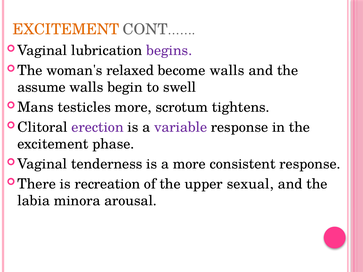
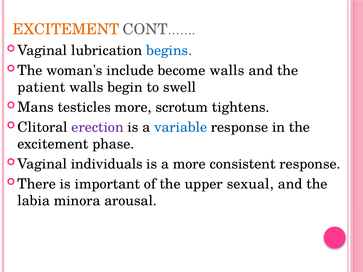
begins colour: purple -> blue (169, 51)
relaxed: relaxed -> include (130, 70)
assume: assume -> patient (41, 87)
variable colour: purple -> blue (181, 127)
tenderness: tenderness -> individuals (107, 164)
recreation: recreation -> important (107, 184)
